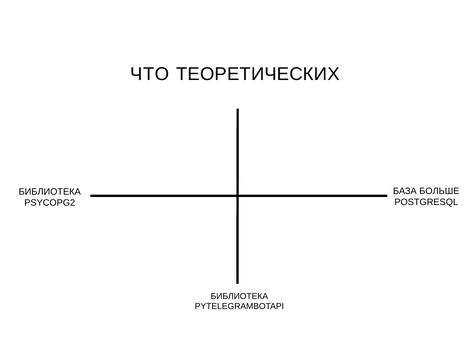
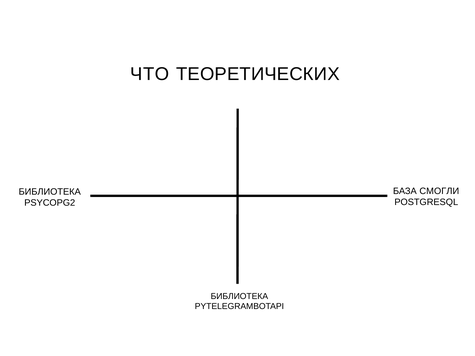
БОЛЬШЕ: БОЛЬШЕ -> СМОГЛИ (439, 191)
